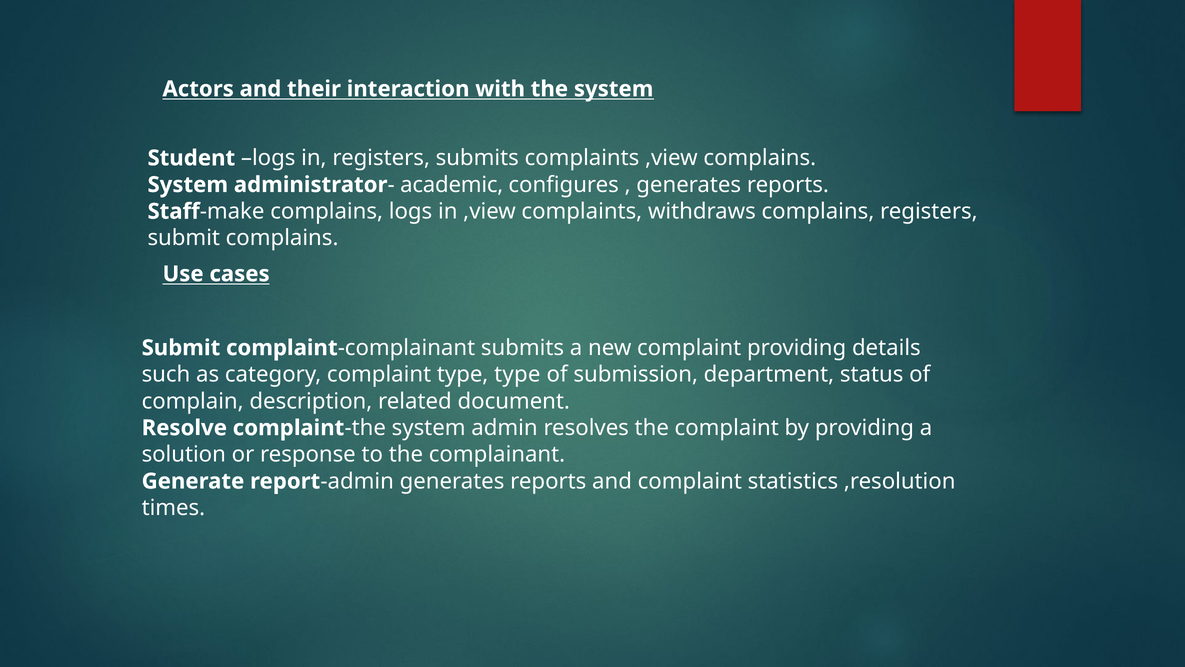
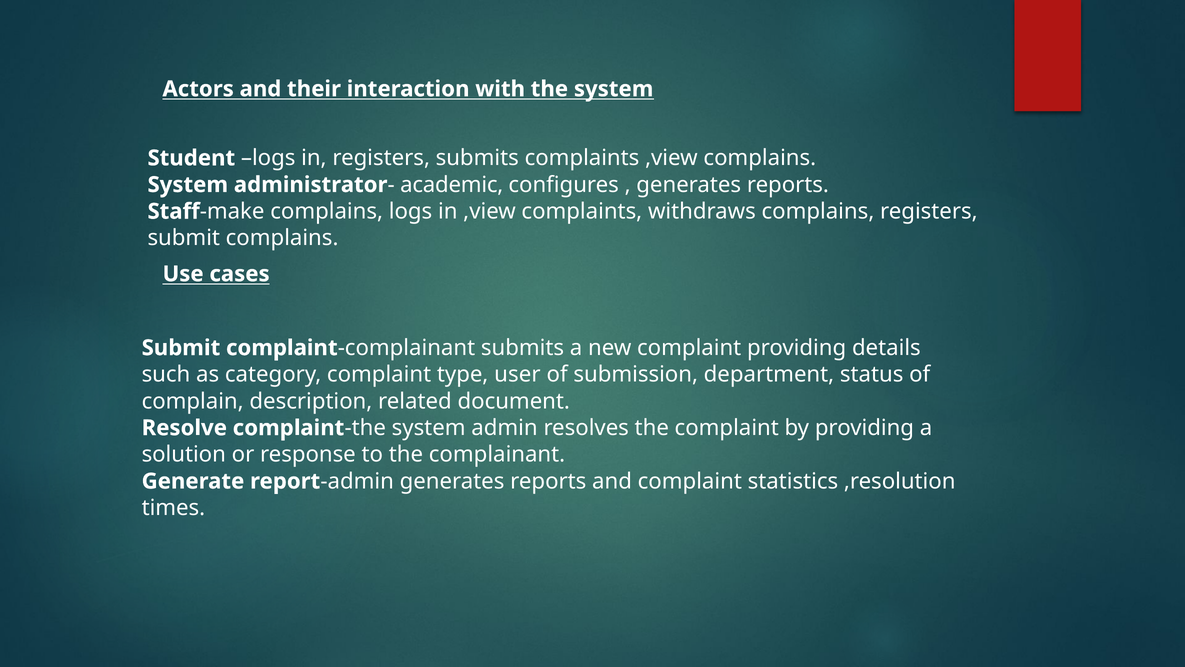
type type: type -> user (517, 374)
